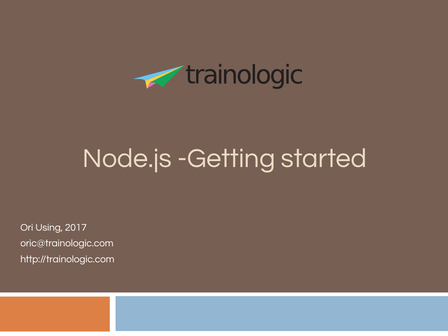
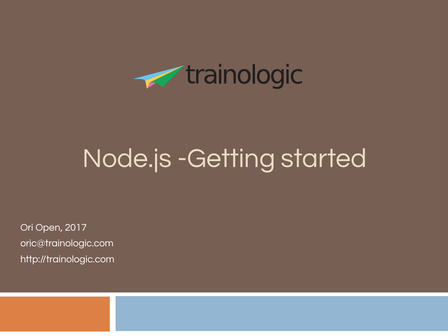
Using: Using -> Open (49, 228)
